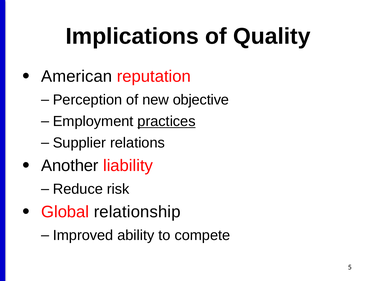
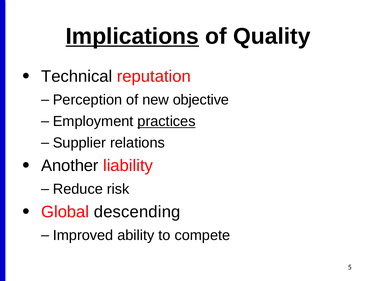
Implications underline: none -> present (132, 36)
American: American -> Technical (77, 76)
relationship: relationship -> descending (137, 211)
